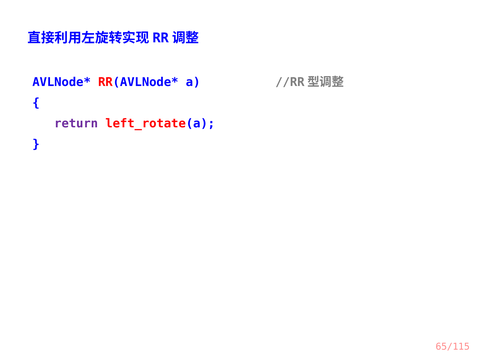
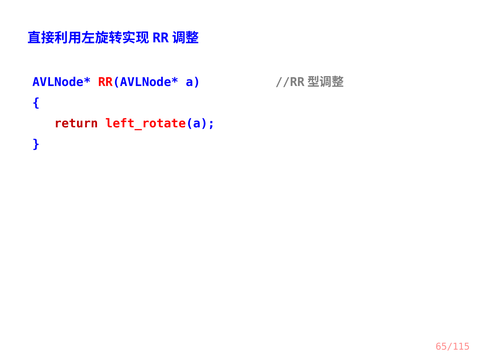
return colour: purple -> red (76, 124)
